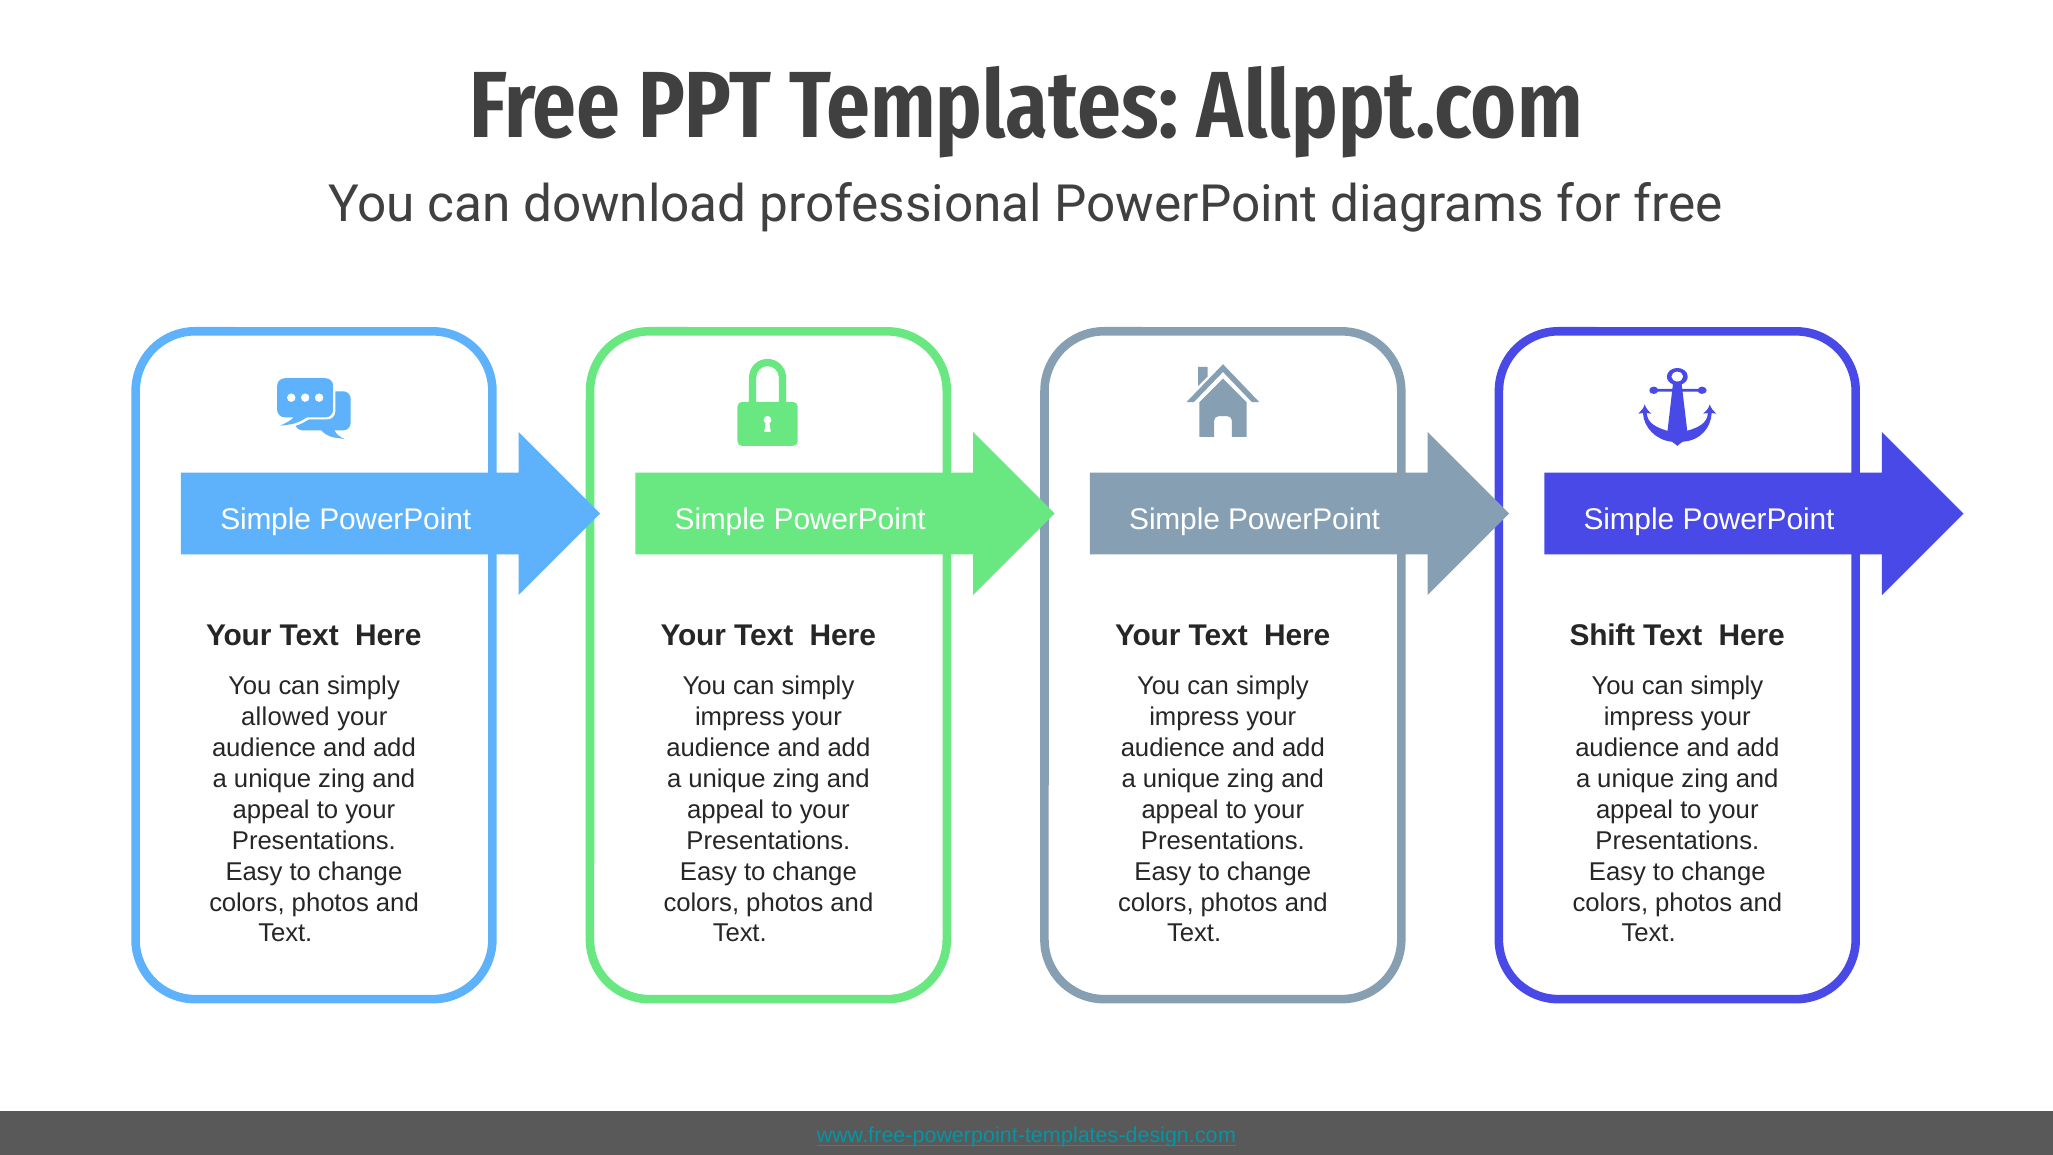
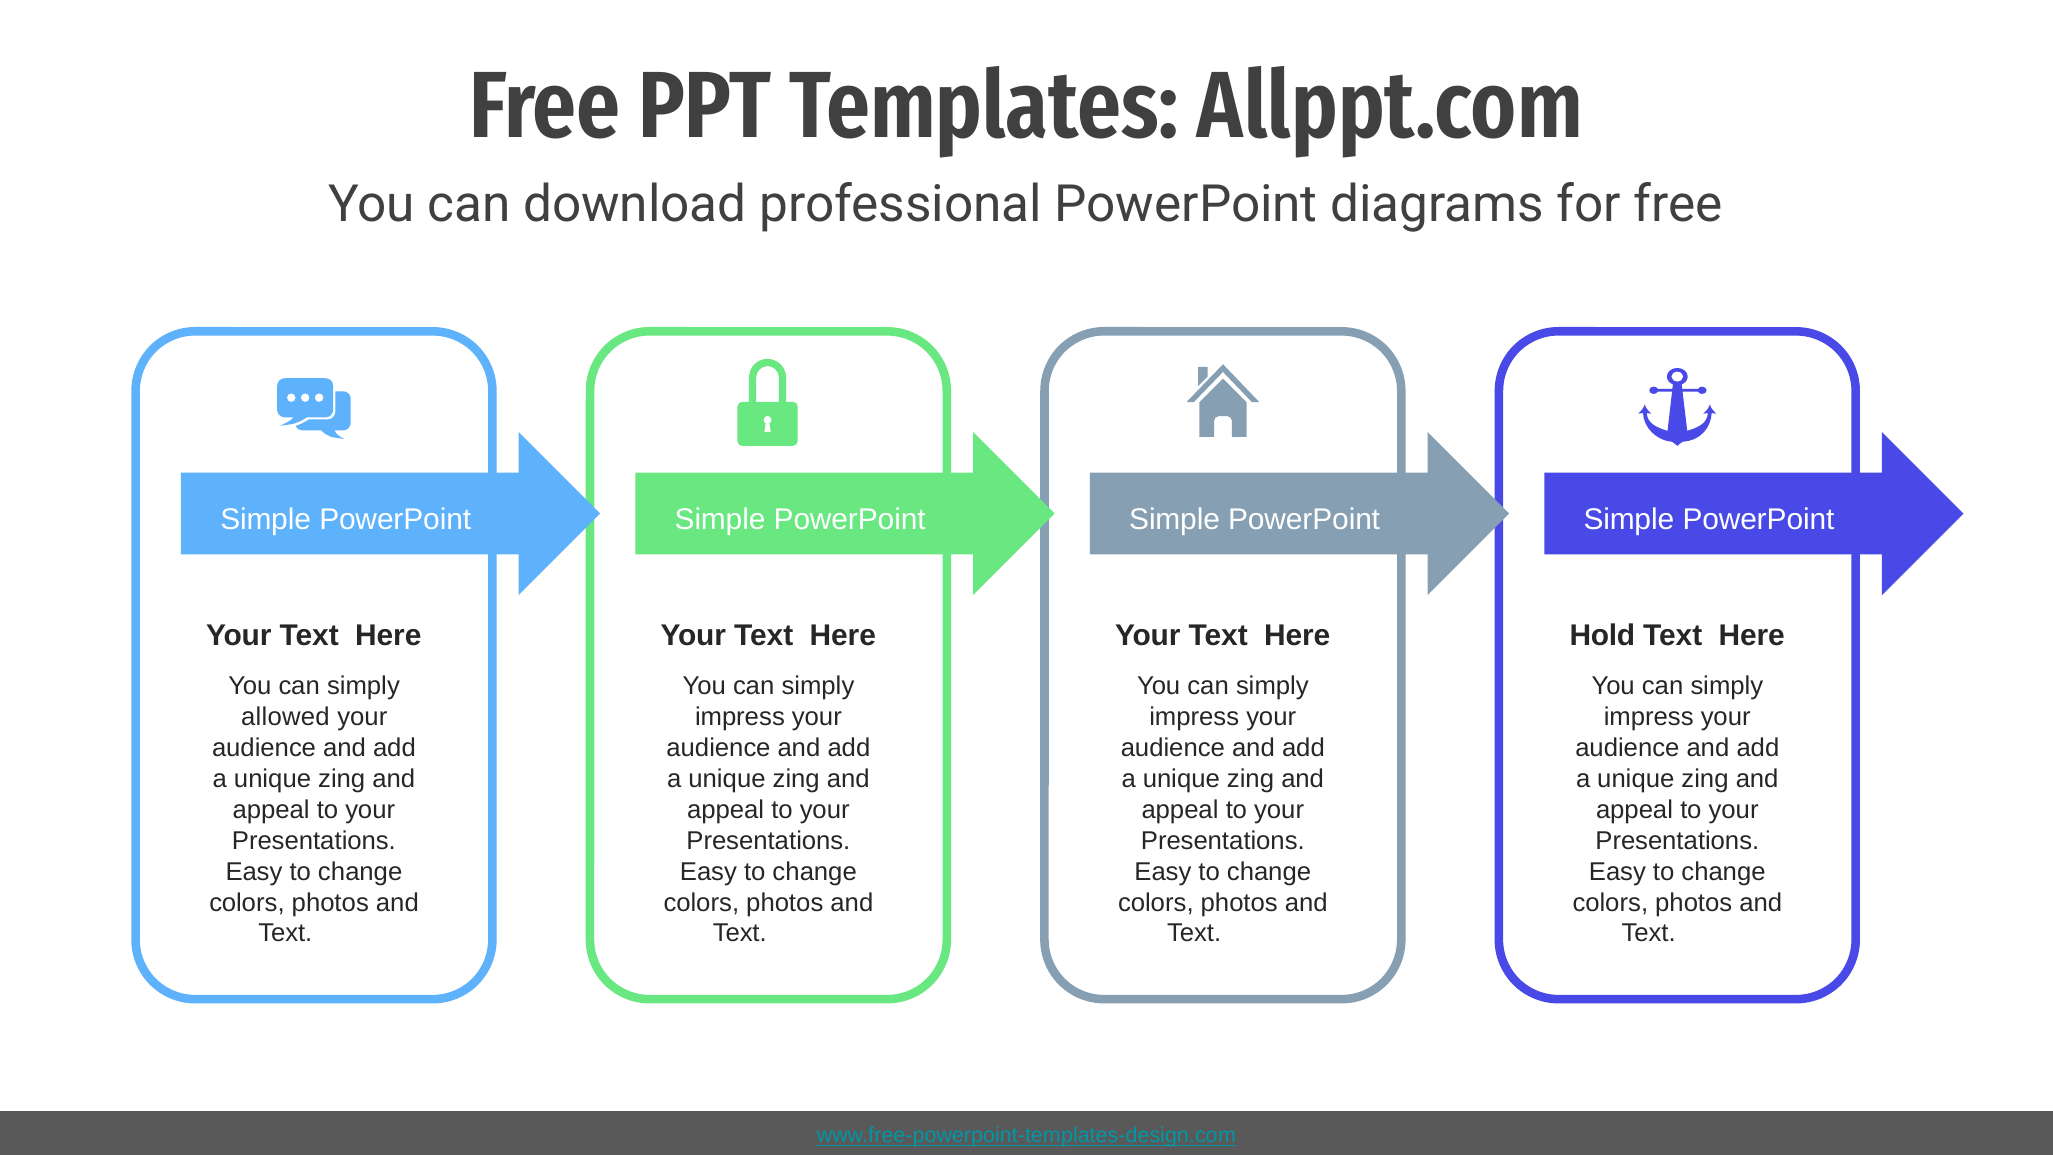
Shift: Shift -> Hold (1602, 635)
